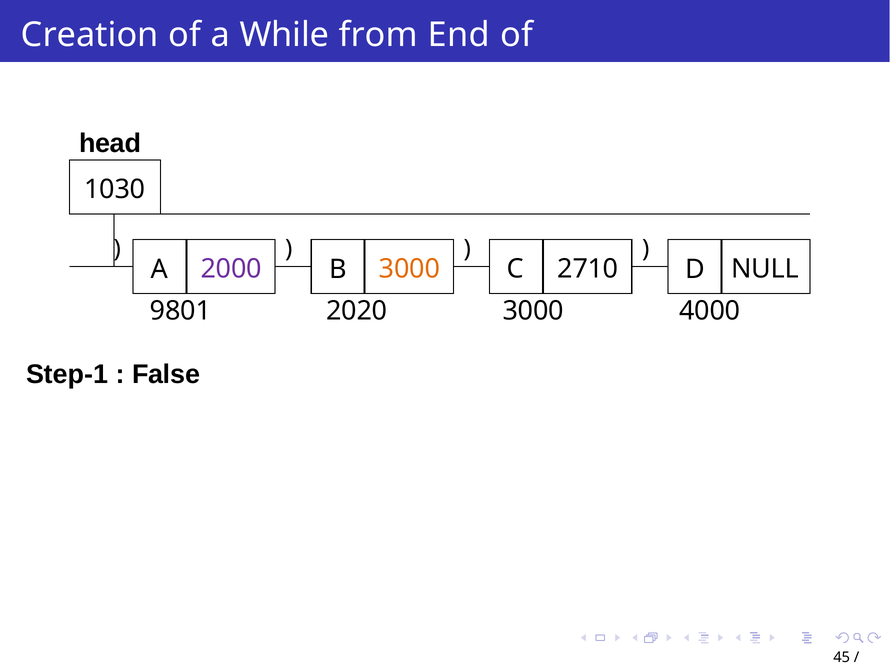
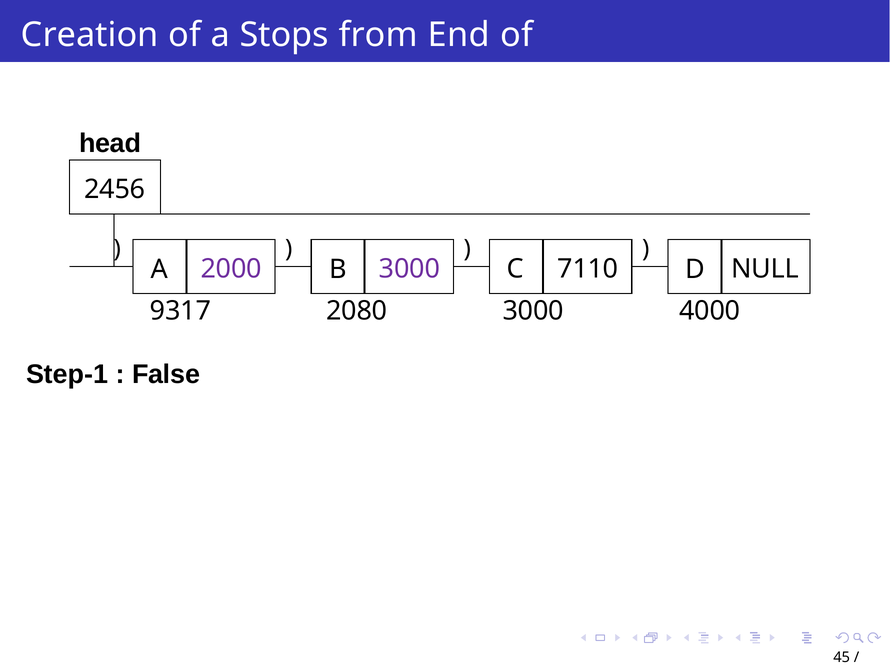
While: While -> Stops (284, 35)
1030: 1030 -> 2456 (115, 189)
2710: 2710 -> 7110 (588, 269)
3000 colour: orange -> purple (409, 269)
9801: 9801 -> 9317 (180, 311)
2020: 2020 -> 2080 (357, 311)
